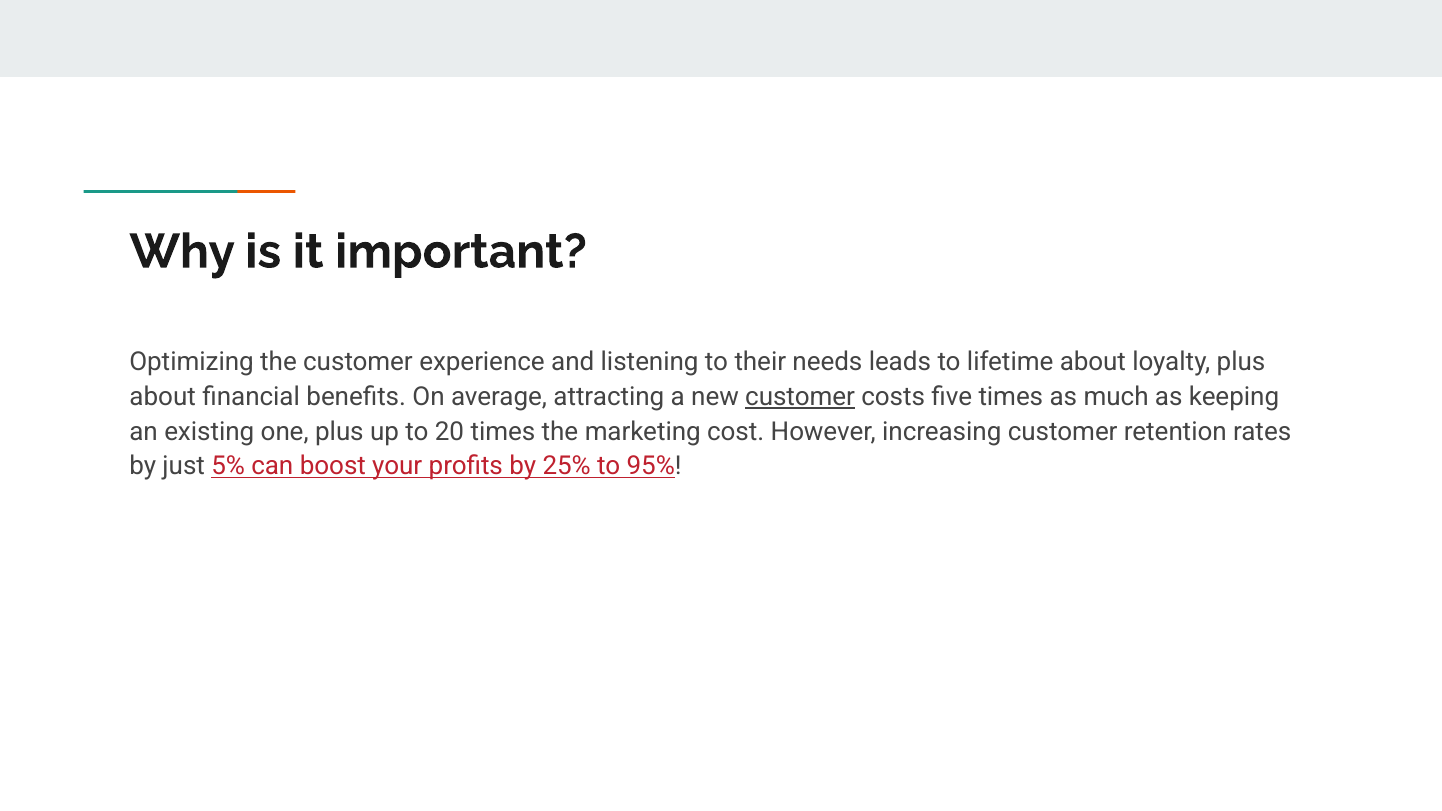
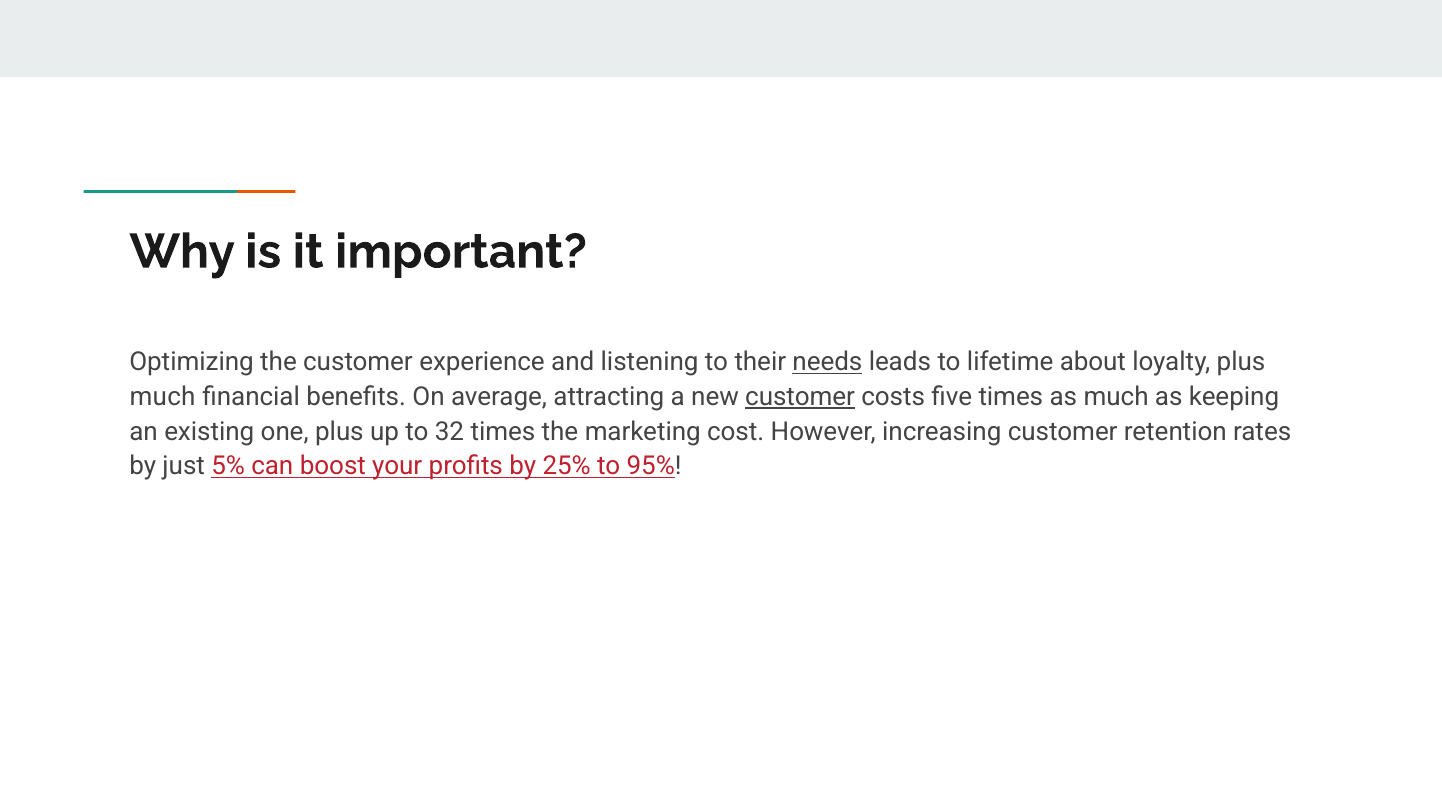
needs underline: none -> present (827, 362)
about: about -> much (163, 397)
20: 20 -> 32 (449, 432)
